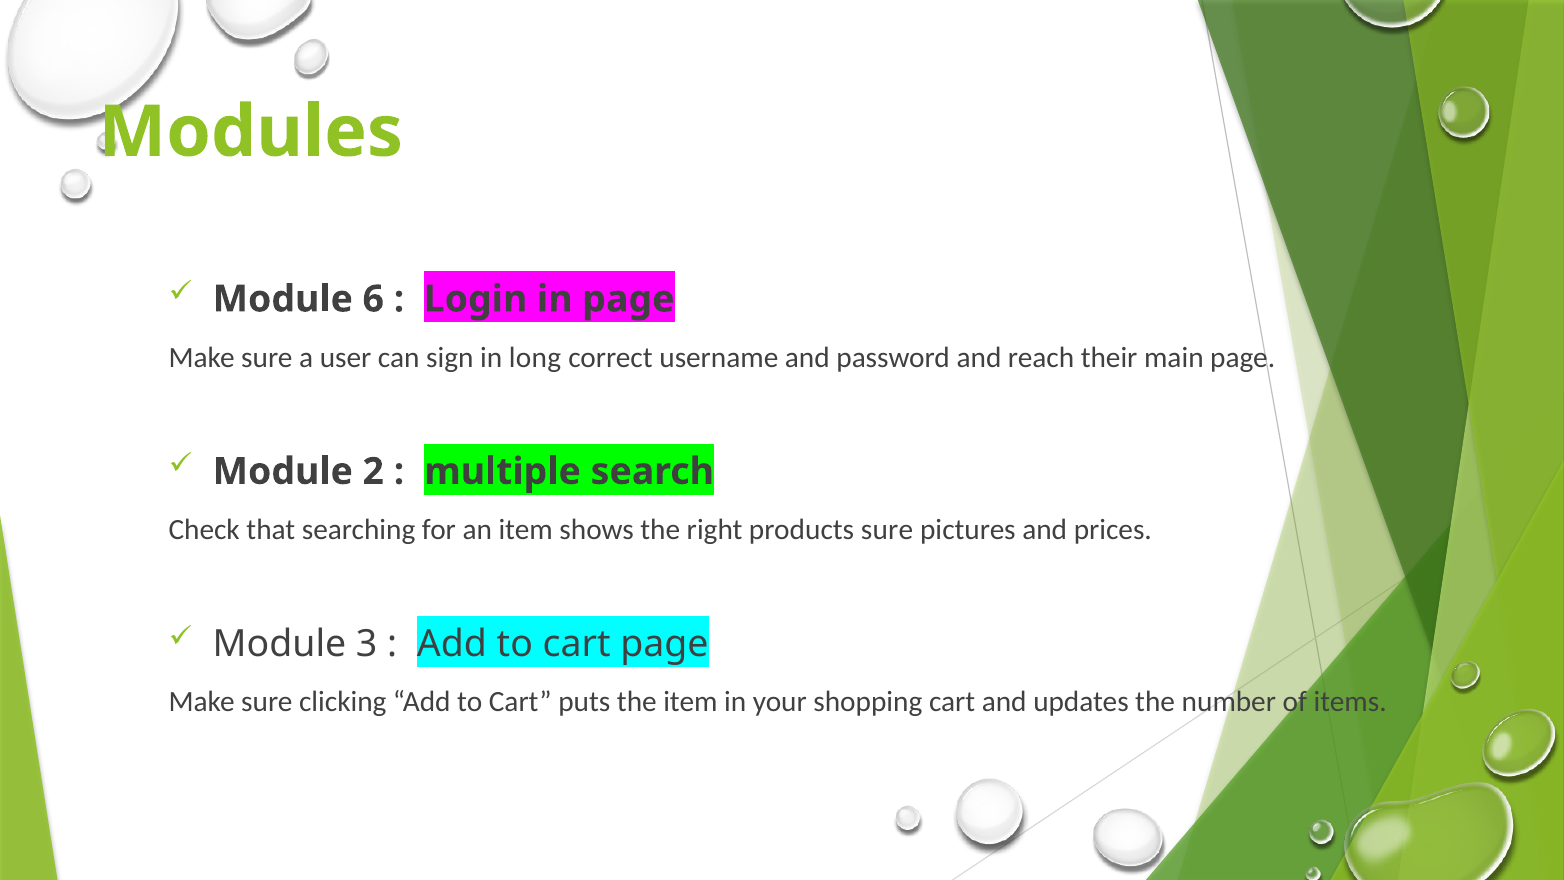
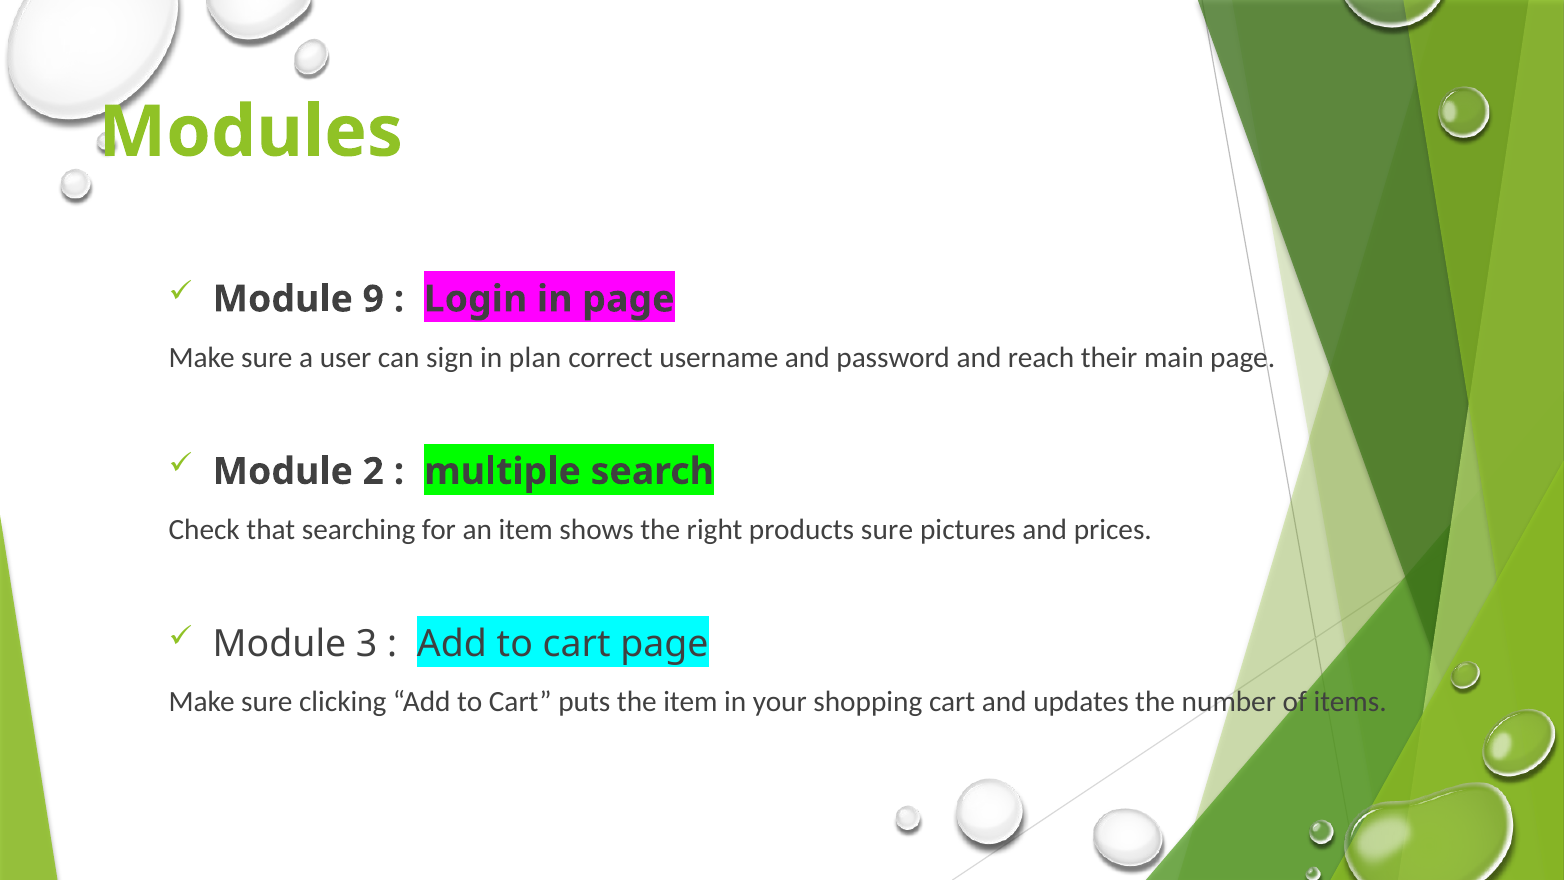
6: 6 -> 9 (373, 299)
long: long -> plan (535, 357)
